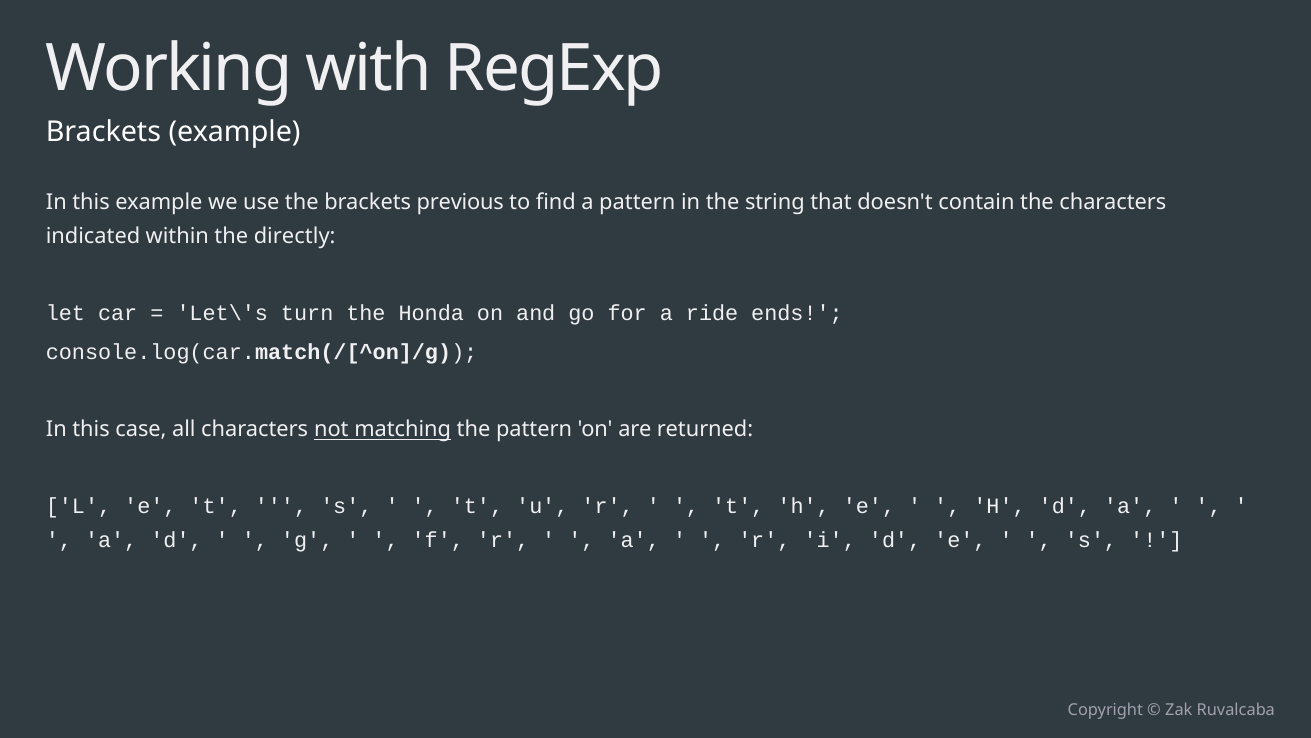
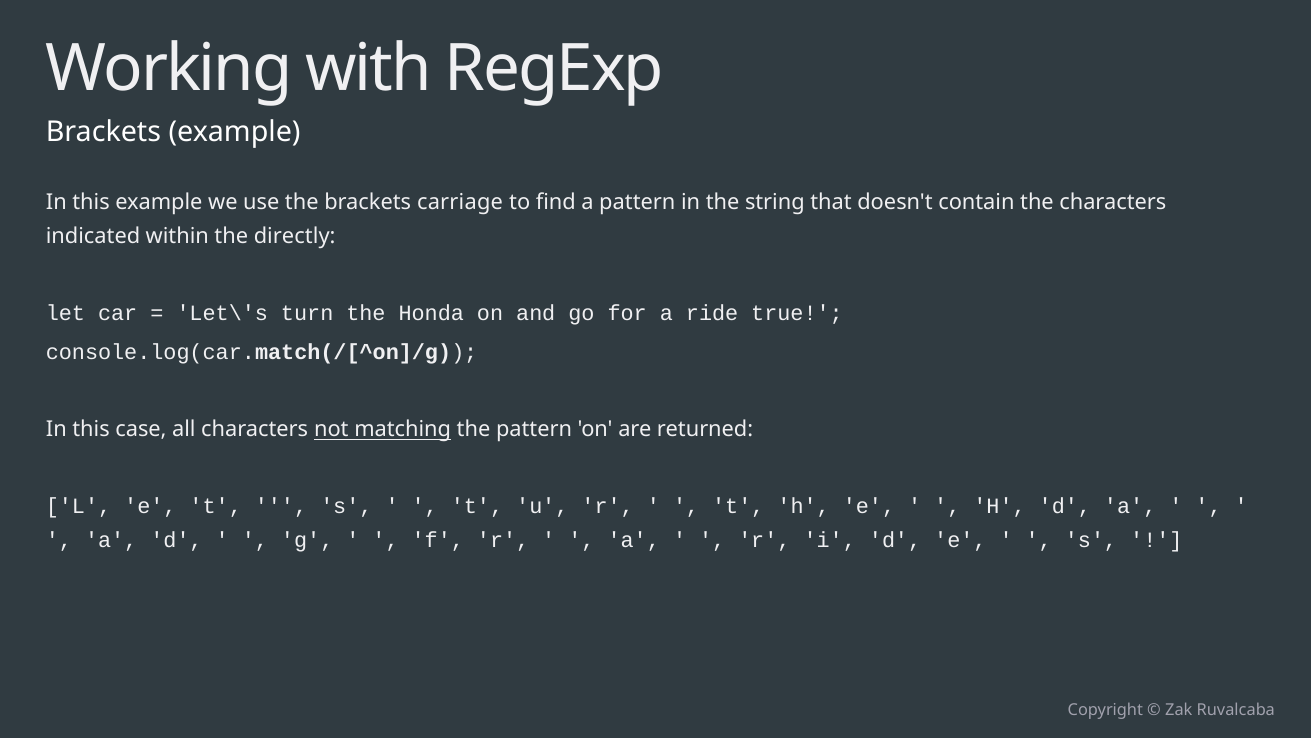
previous: previous -> carriage (460, 203)
ends: ends -> true (797, 313)
